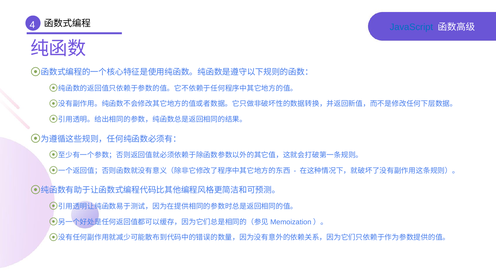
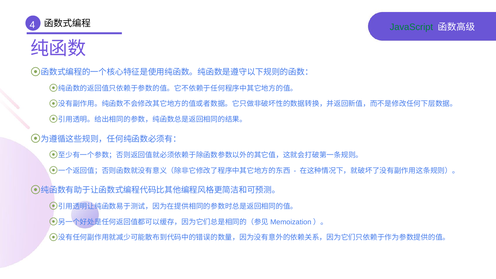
JavaScript colour: blue -> green (411, 27)
